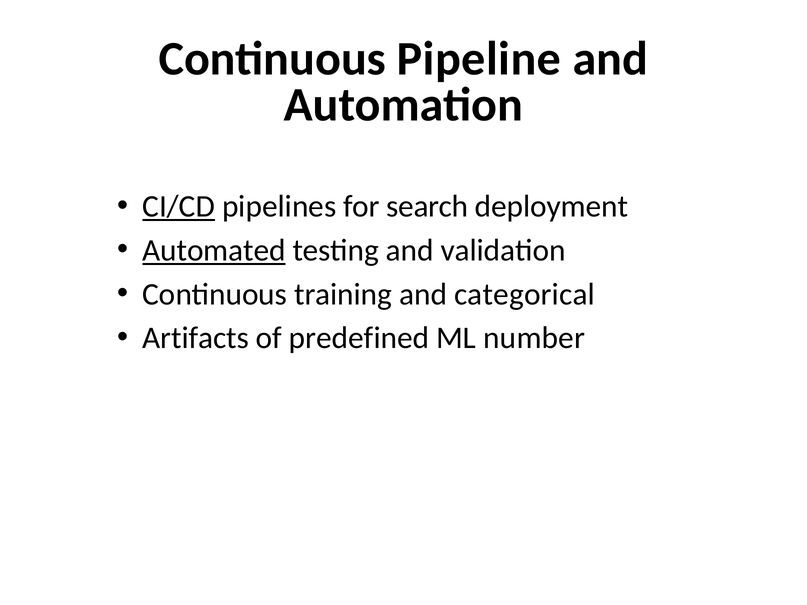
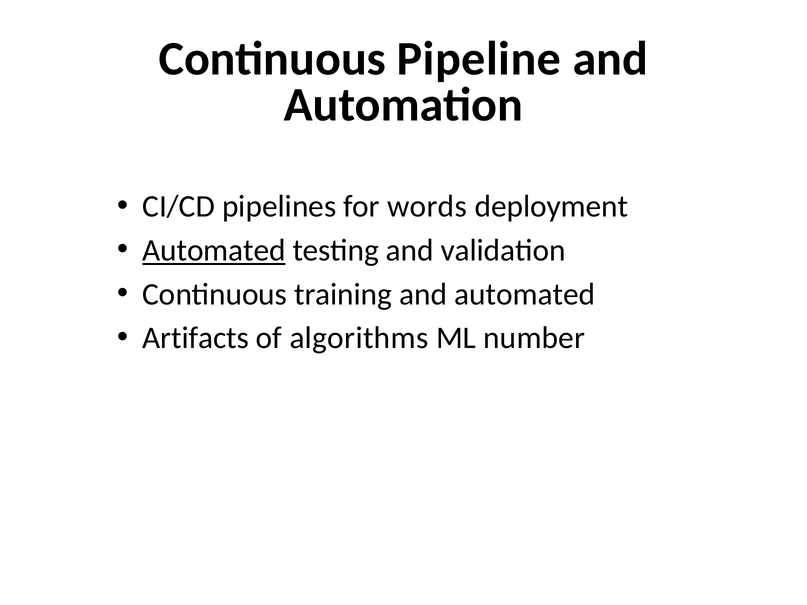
CI/CD underline: present -> none (179, 207)
search: search -> words (427, 207)
and categorical: categorical -> automated (525, 294)
predefined: predefined -> algorithms (359, 338)
